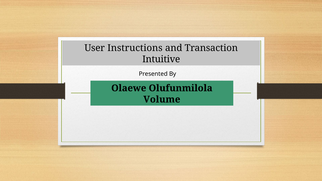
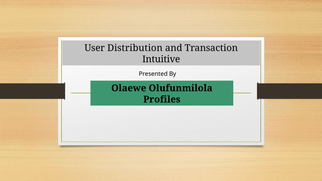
Instructions: Instructions -> Distribution (135, 48)
Volume: Volume -> Profiles (162, 99)
